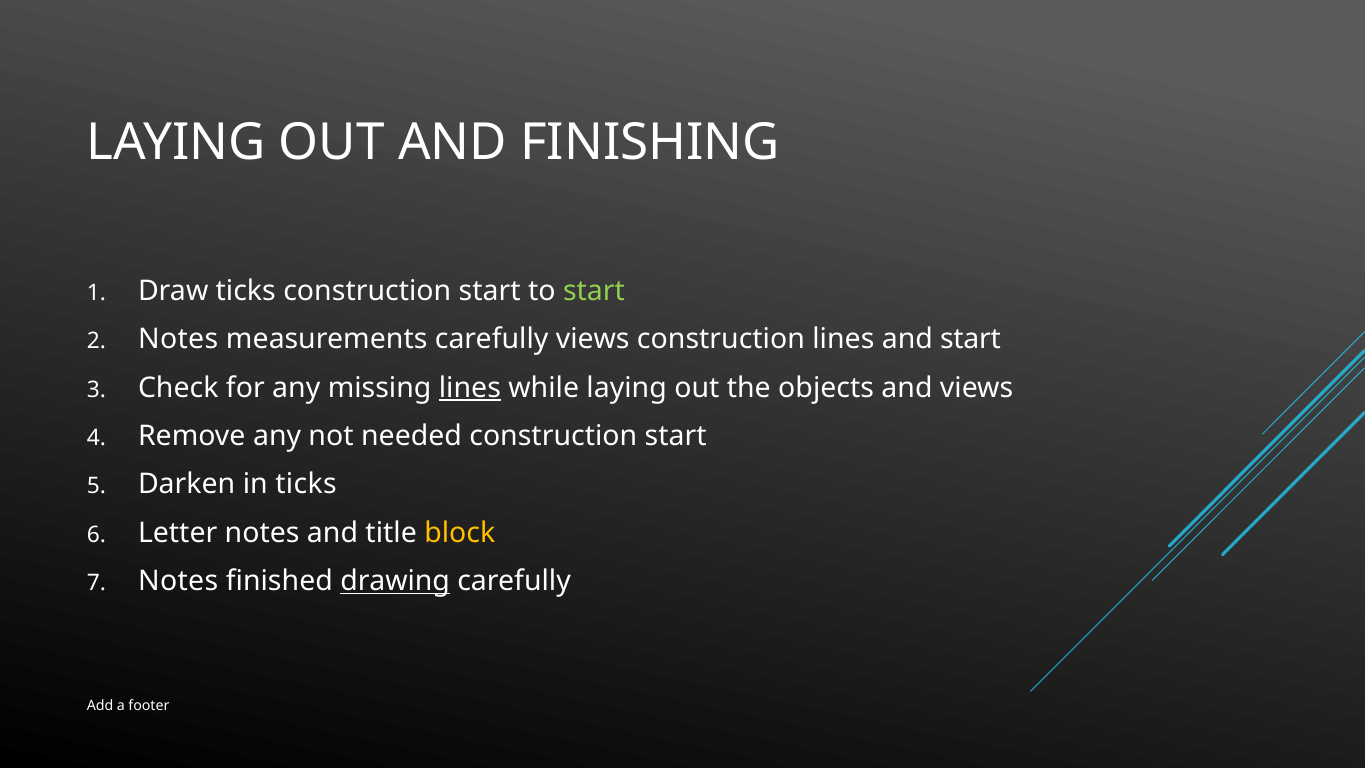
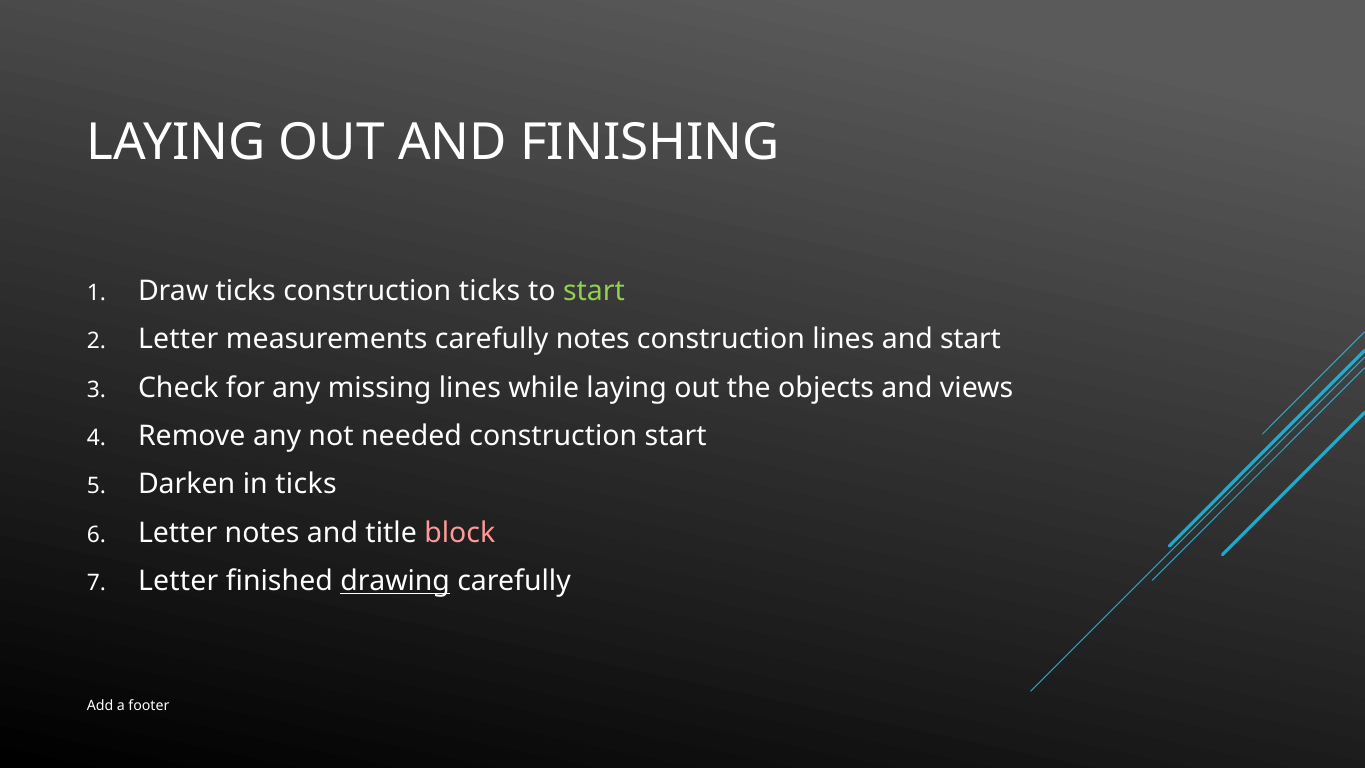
start: start -> ticks (490, 291)
Notes: Notes -> Letter (178, 339)
carefully views: views -> notes (593, 339)
lines underline: present -> none (470, 388)
block colour: yellow -> pink (460, 533)
Notes: Notes -> Letter (178, 581)
